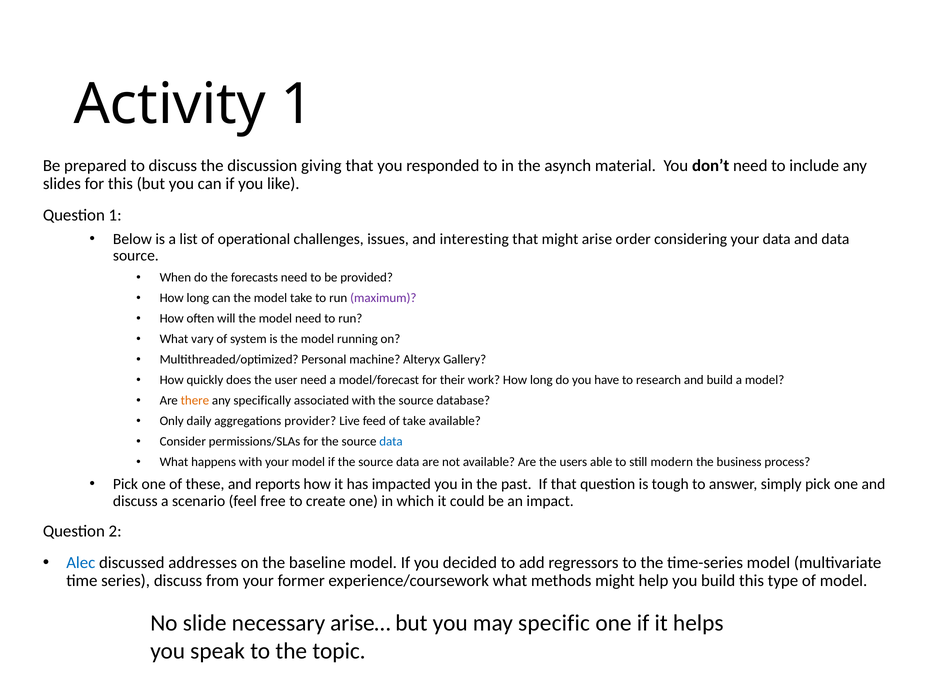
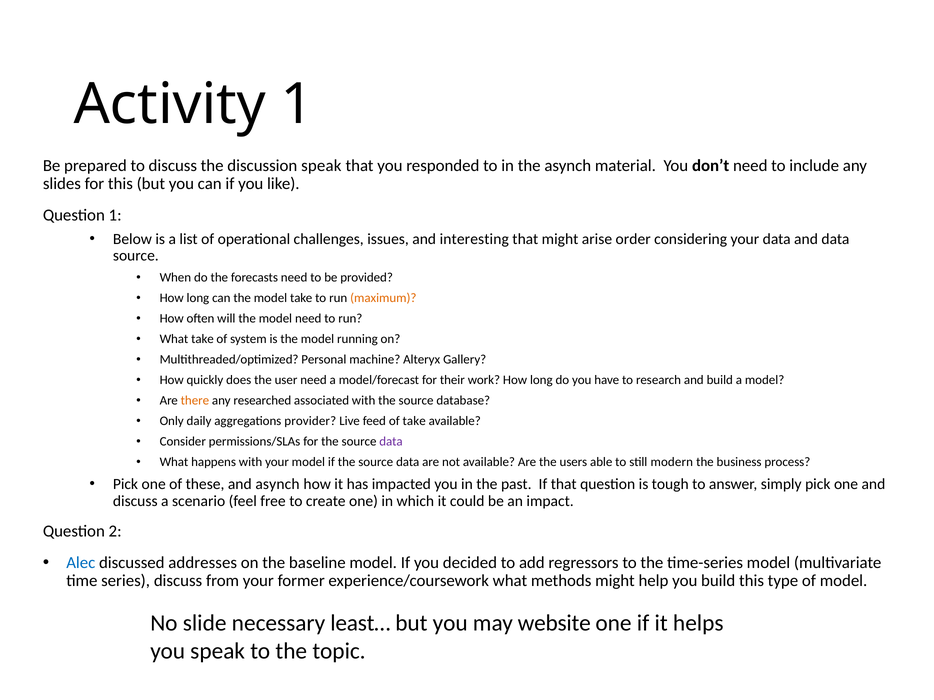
discussion giving: giving -> speak (321, 166)
maximum colour: purple -> orange (383, 298)
What vary: vary -> take (202, 339)
specifically: specifically -> researched (262, 401)
data colour: blue -> purple (391, 442)
and reports: reports -> asynch (277, 484)
arise…: arise… -> least… (360, 623)
specific: specific -> website (554, 623)
